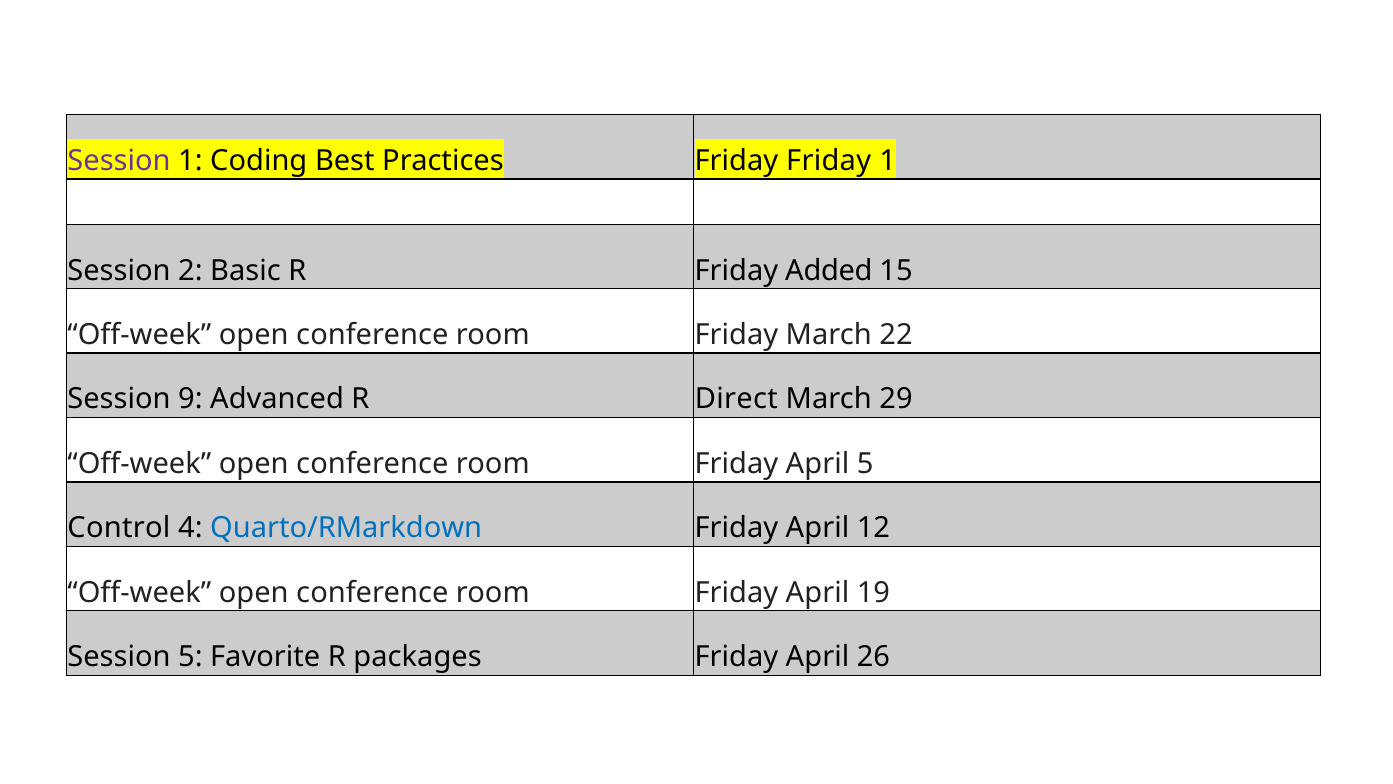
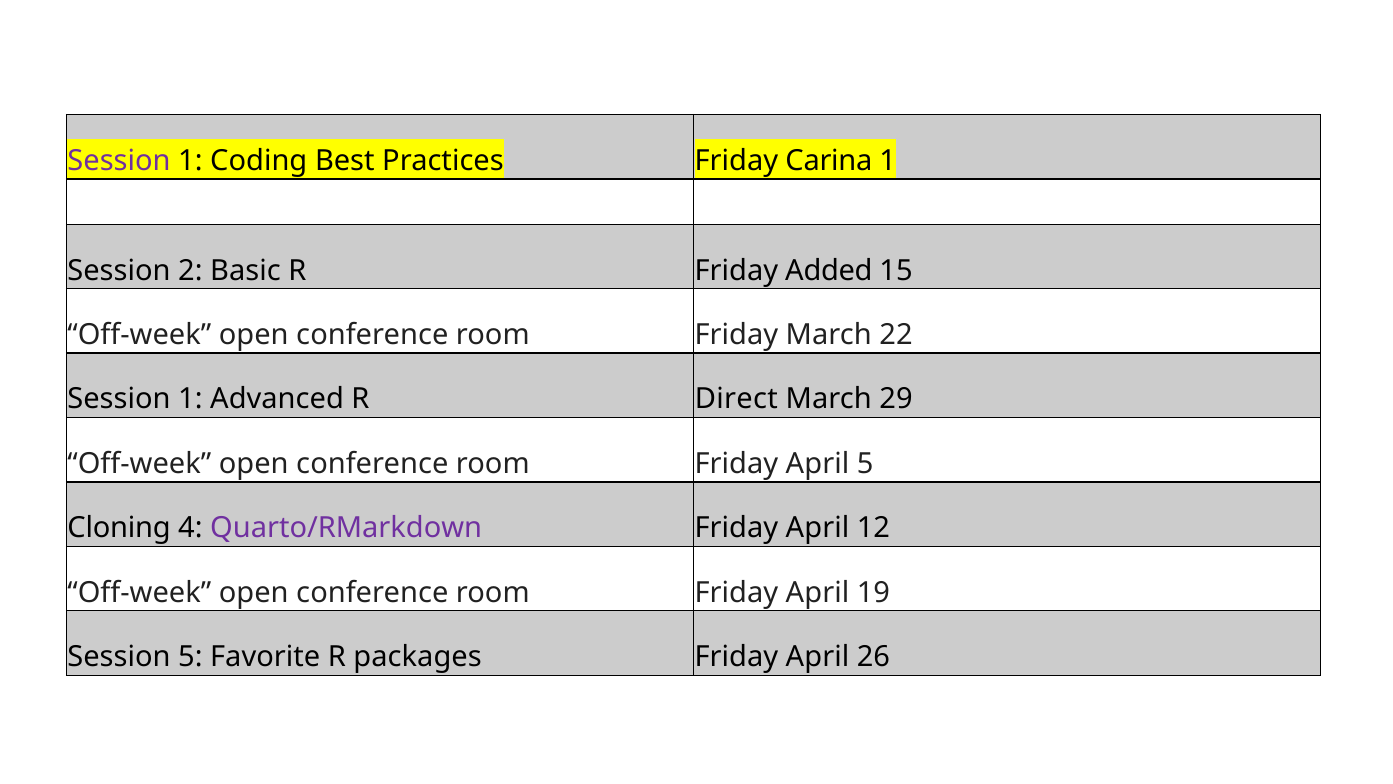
Friday Friday: Friday -> Carina (829, 161)
9: 9 -> 1 (190, 399)
Control: Control -> Cloning (119, 528)
Quarto/RMarkdown colour: blue -> purple (346, 528)
